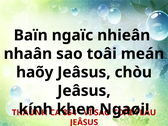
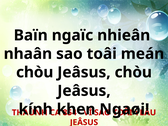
haõy: haõy -> chòu (35, 72)
